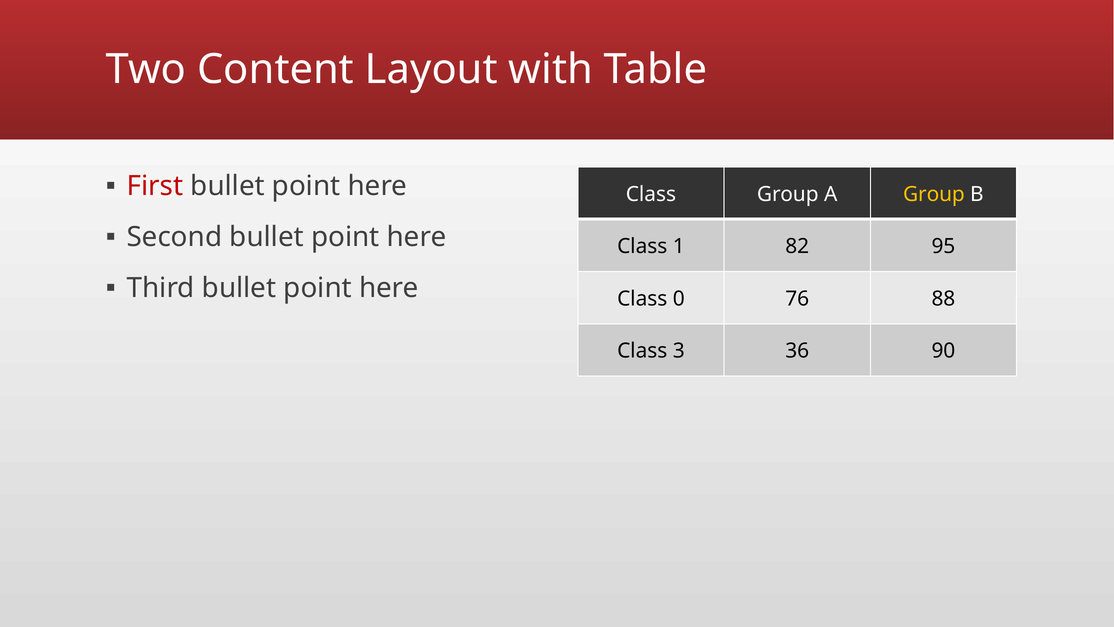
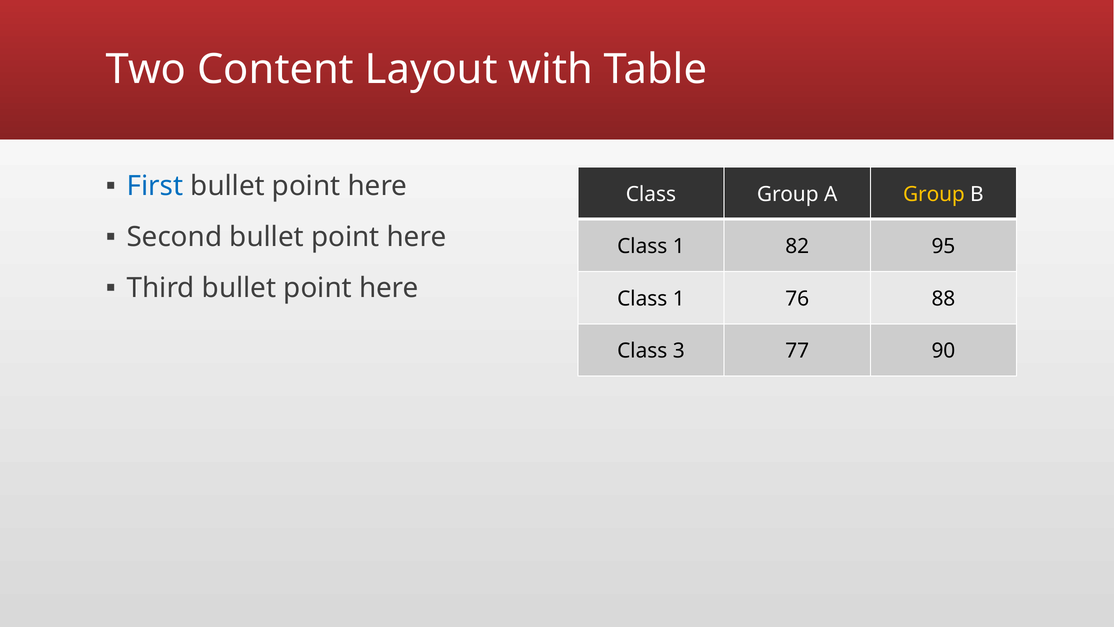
First colour: red -> blue (155, 186)
0: 0 -> 1 (679, 299)
36: 36 -> 77 (797, 351)
